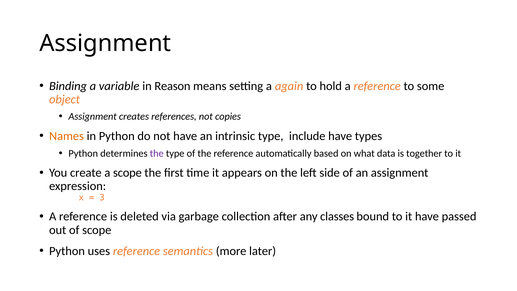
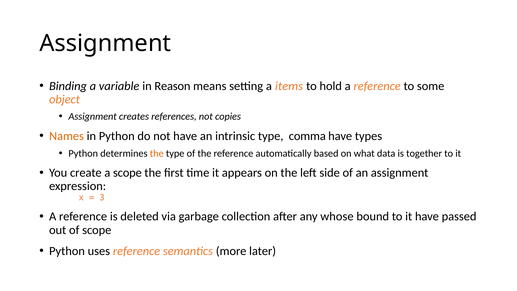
again: again -> items (289, 86)
include: include -> comma (307, 136)
the colour: purple -> orange (157, 153)
classes: classes -> whose (337, 216)
